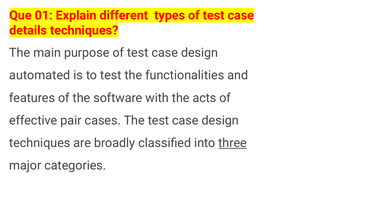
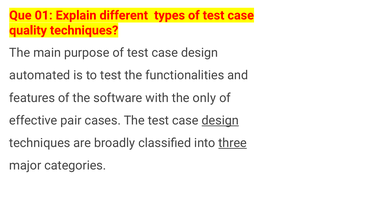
details: details -> quality (28, 30)
acts: acts -> only (204, 98)
design underline: none -> present (220, 120)
